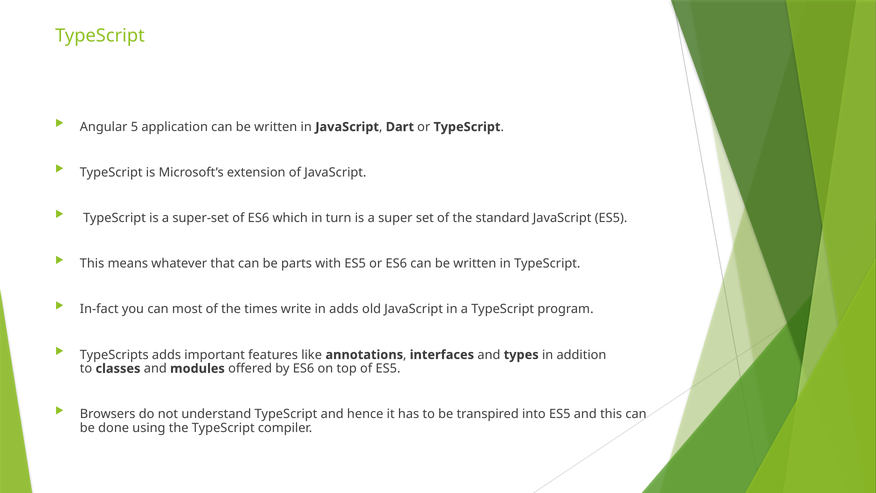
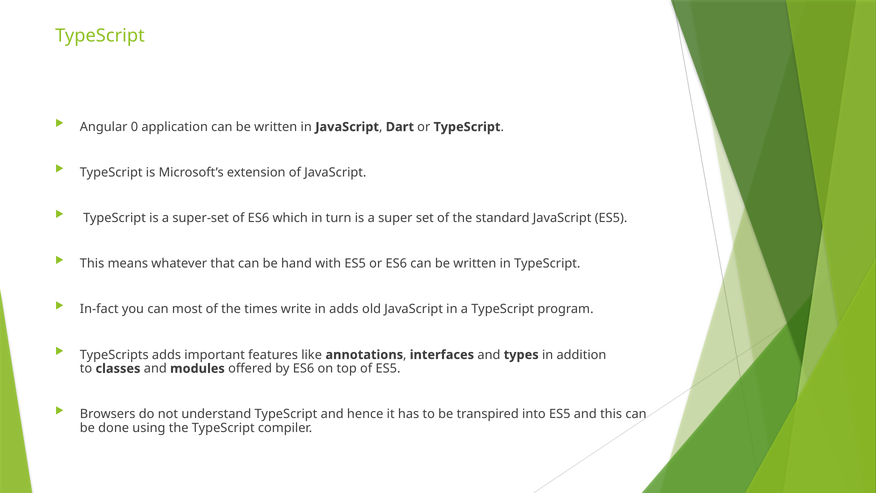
5: 5 -> 0 (134, 127)
parts: parts -> hand (296, 264)
